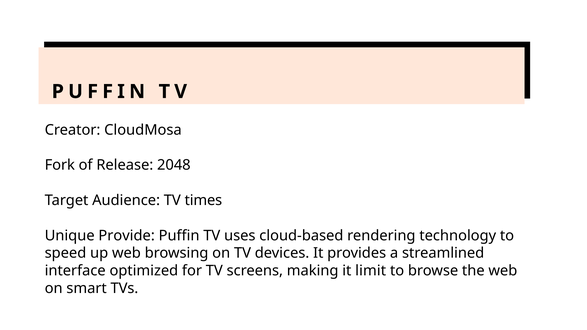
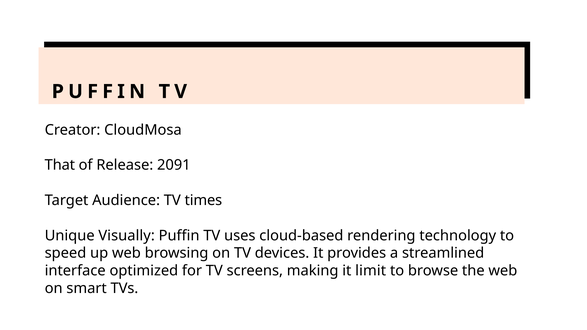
Fork: Fork -> That (60, 165)
2048: 2048 -> 2091 (174, 165)
Provide: Provide -> Visually (127, 236)
